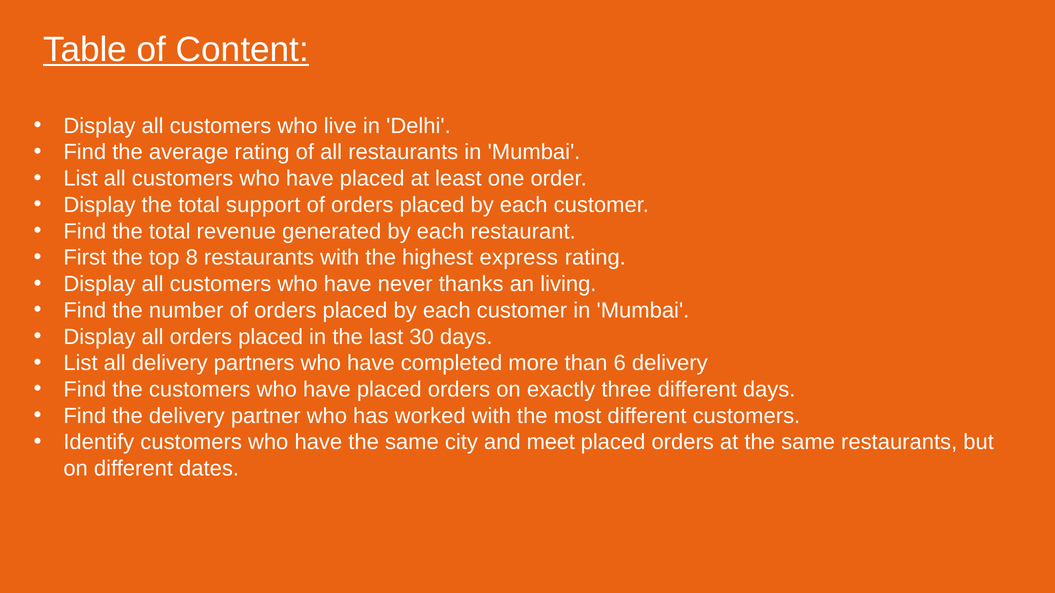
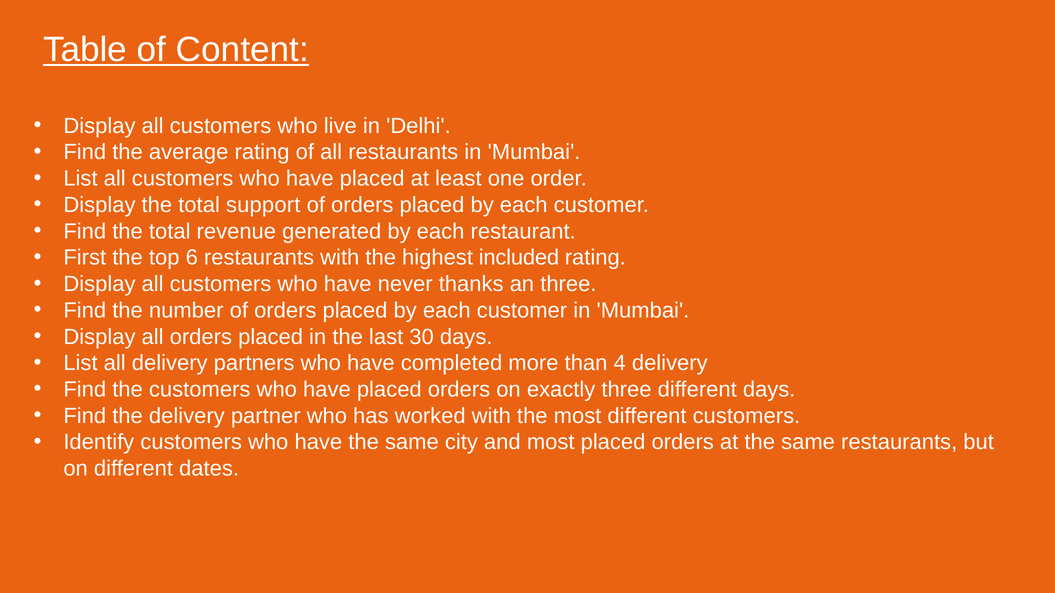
8: 8 -> 6 (192, 258)
express: express -> included (519, 258)
an living: living -> three (568, 284)
6: 6 -> 4 (620, 363)
and meet: meet -> most (551, 443)
